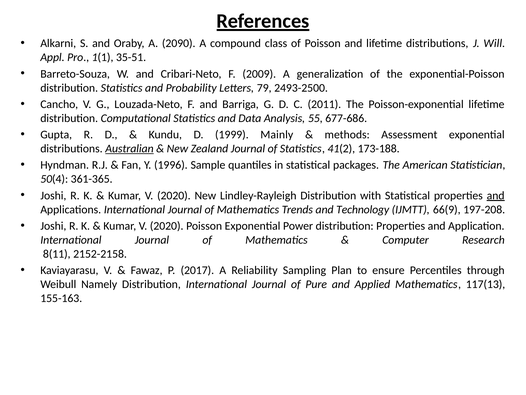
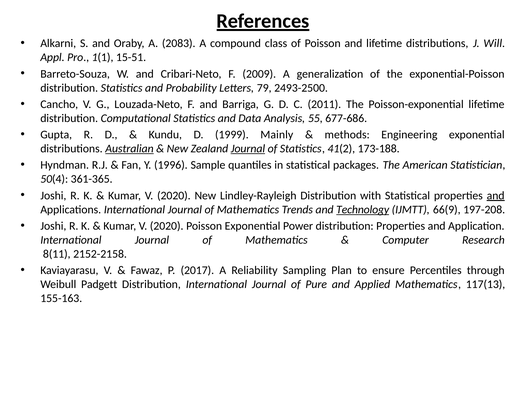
2090: 2090 -> 2083 (179, 43)
35-51: 35-51 -> 15-51 (131, 57)
Assessment: Assessment -> Engineering (409, 134)
Journal underline: none -> present (248, 148)
Technology underline: none -> present (363, 209)
Namely: Namely -> Padgett (99, 284)
